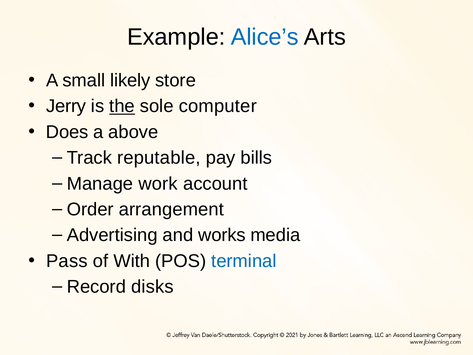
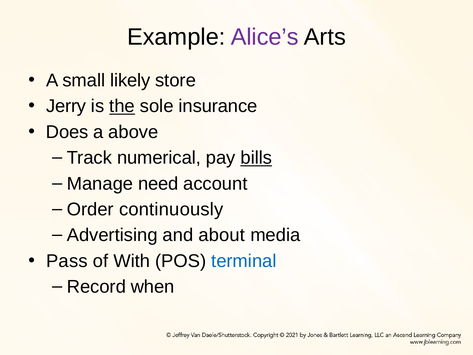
Alice’s colour: blue -> purple (265, 37)
computer: computer -> insurance (218, 106)
reputable: reputable -> numerical (159, 158)
bills underline: none -> present (256, 158)
work: work -> need (158, 183)
arrangement: arrangement -> continuously (171, 209)
works: works -> about (222, 235)
disks: disks -> when (153, 287)
